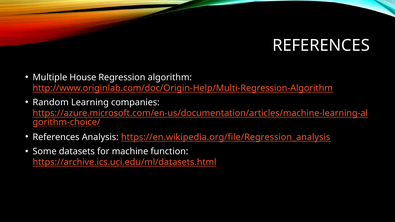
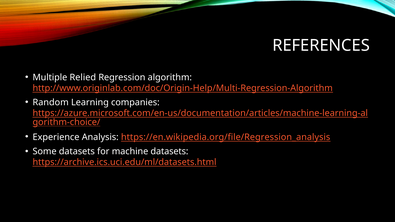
House: House -> Relied (83, 77)
References: References -> Experience (56, 137)
machine function: function -> datasets (169, 152)
